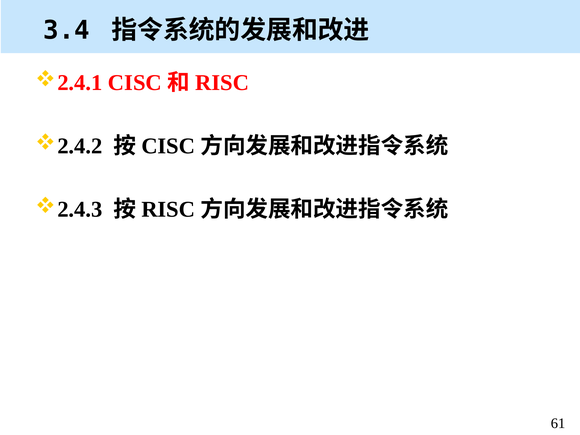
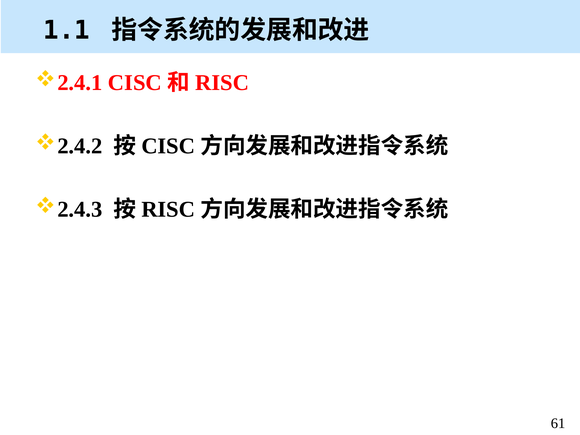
3.4: 3.4 -> 1.1 (67, 30)
